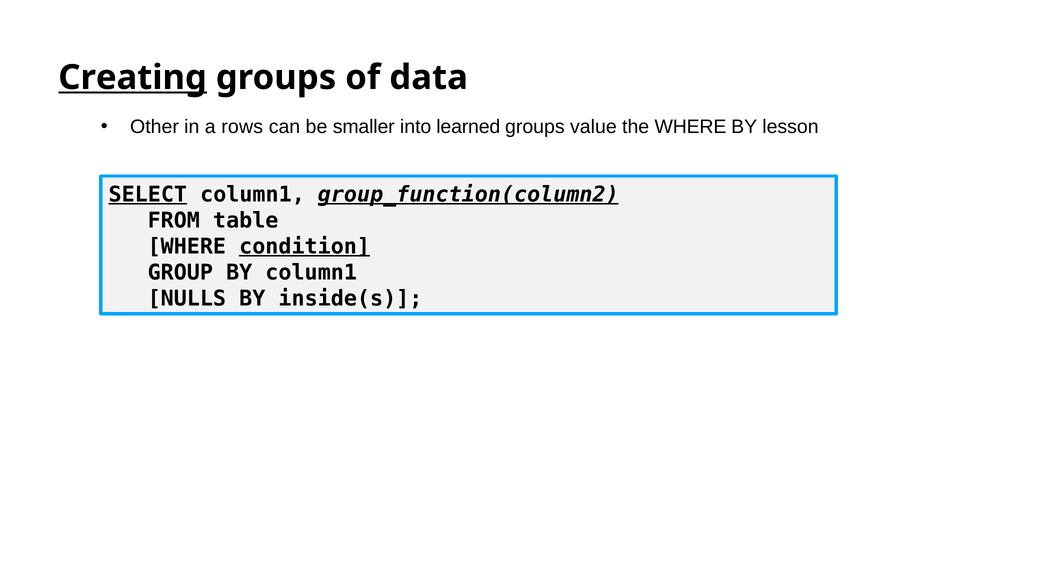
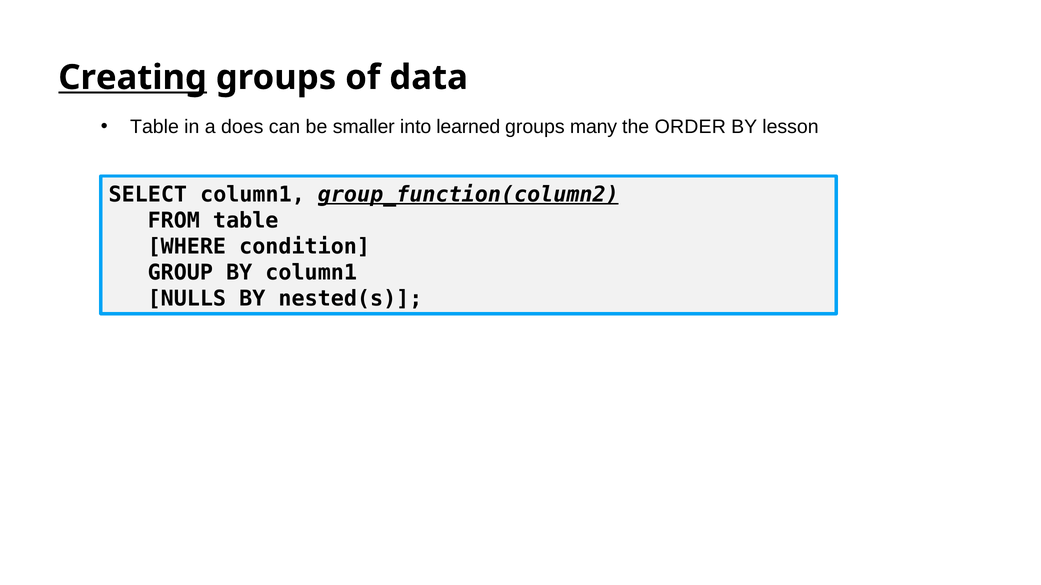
Other: Other -> Table (155, 127)
rows: rows -> does (242, 127)
value: value -> many (594, 127)
the WHERE: WHERE -> ORDER (690, 127)
SELECT underline: present -> none (148, 195)
condition underline: present -> none (305, 247)
inside(s: inside(s -> nested(s (350, 299)
